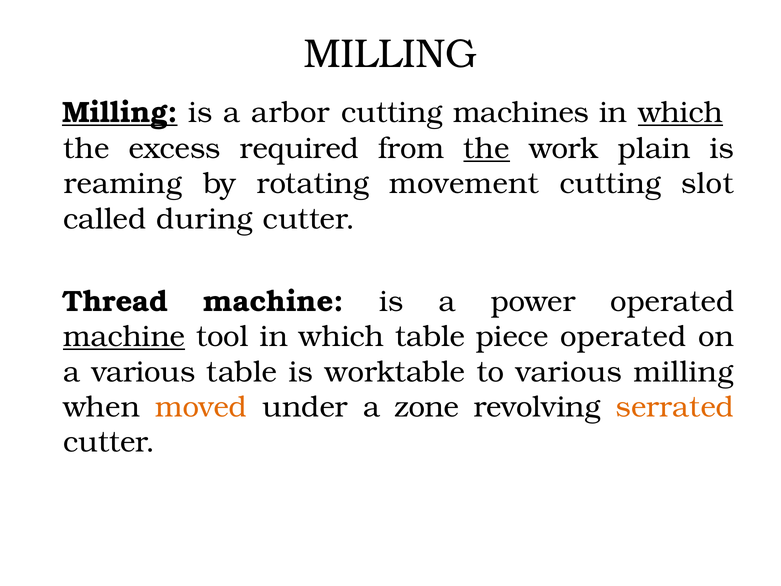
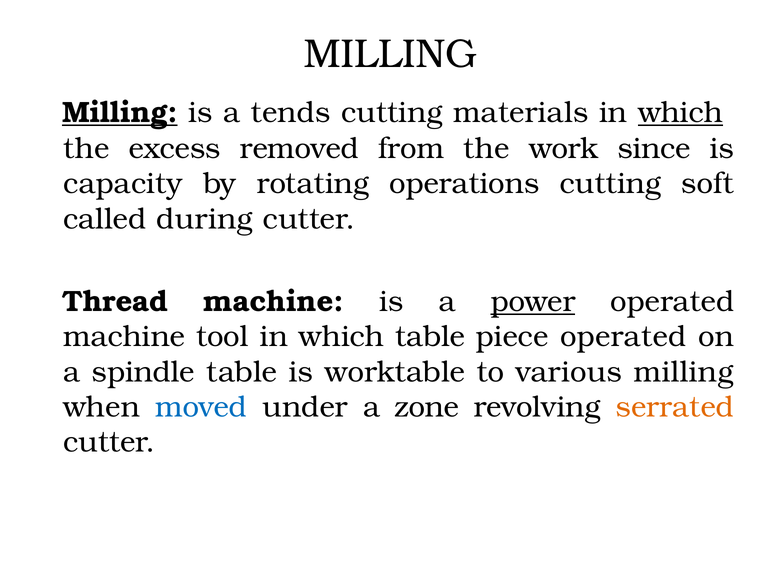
arbor: arbor -> tends (291, 112)
machines: machines -> materials (521, 112)
required: required -> removed (299, 149)
the underline: present -> none (487, 149)
plain: plain -> since (654, 149)
reaming: reaming -> capacity (123, 184)
movement: movement -> operations (464, 184)
slot: slot -> soft (708, 184)
power underline: none -> present (533, 301)
machine underline: present -> none (124, 337)
a various: various -> spindle (143, 372)
moved colour: orange -> blue (201, 407)
